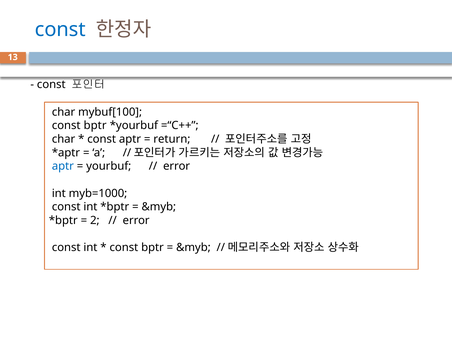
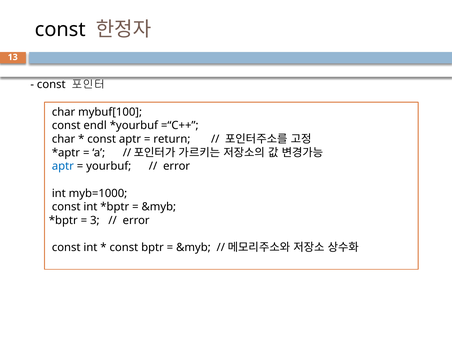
const colour: blue -> black (60, 30)
bptr: bptr -> endl (95, 126)
2: 2 -> 3 (95, 220)
